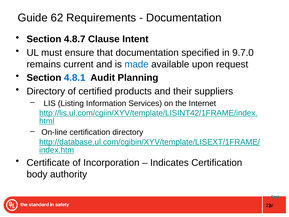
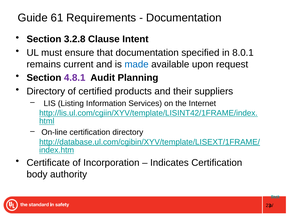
62: 62 -> 61 (57, 18)
4.8.7: 4.8.7 -> 3.2.8 (75, 39)
9.7.0: 9.7.0 -> 8.0.1 (243, 53)
4.8.1 colour: blue -> purple (75, 78)
